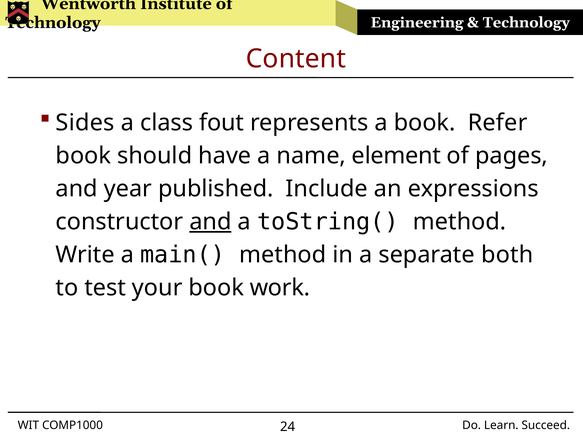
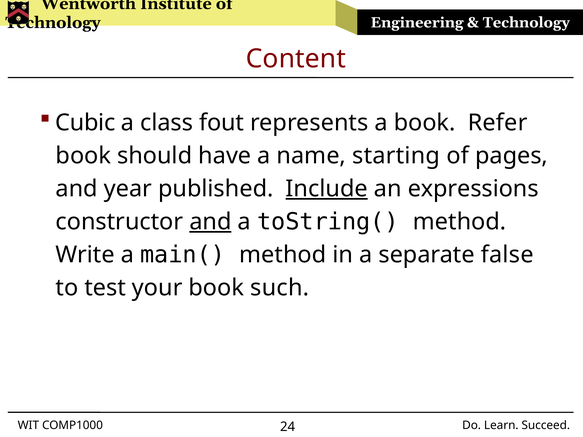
Sides: Sides -> Cubic (85, 123)
element: element -> starting (396, 156)
Include underline: none -> present (327, 189)
both: both -> false (507, 255)
work: work -> such (280, 288)
